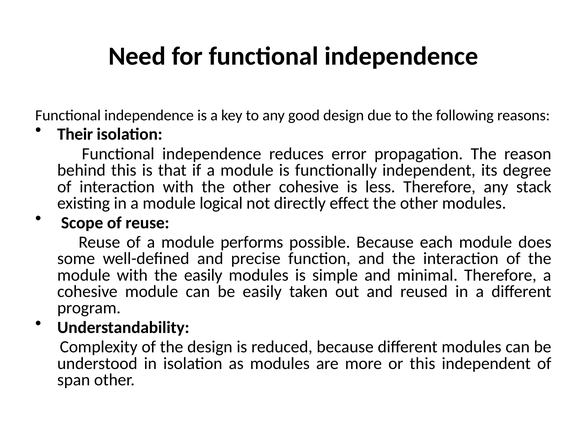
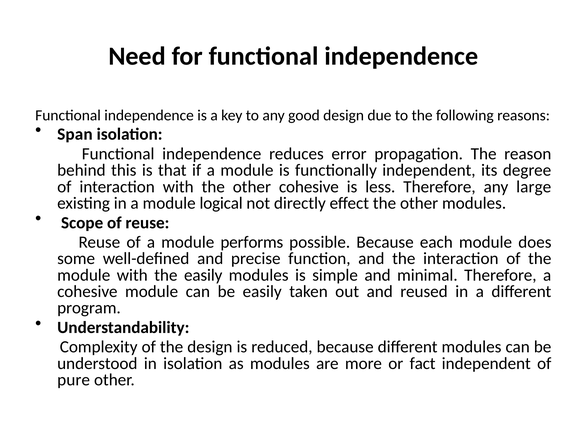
Their: Their -> Span (75, 134)
stack: stack -> large (534, 187)
or this: this -> fact (423, 364)
span: span -> pure (74, 380)
